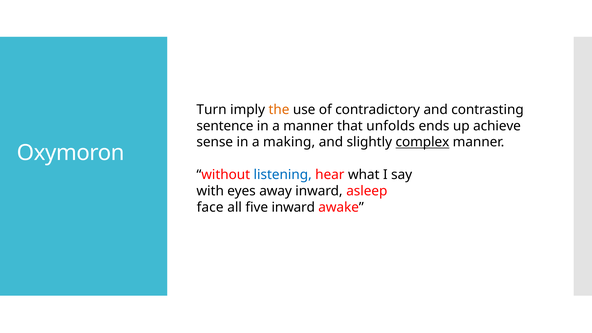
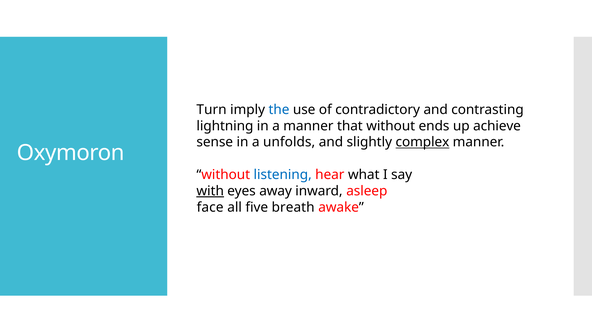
the colour: orange -> blue (279, 110)
sentence: sentence -> lightning (225, 126)
that unfolds: unfolds -> without (391, 126)
making: making -> unfolds (289, 142)
with underline: none -> present (210, 191)
five inward: inward -> breath (293, 207)
